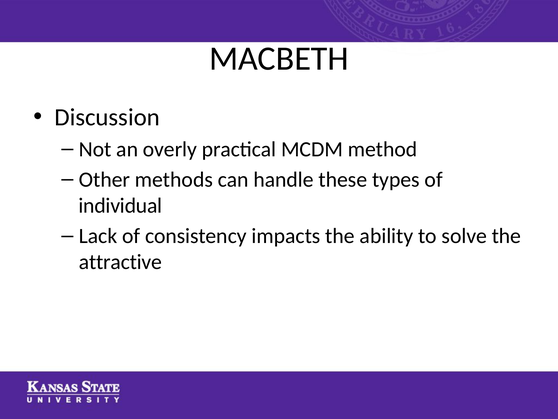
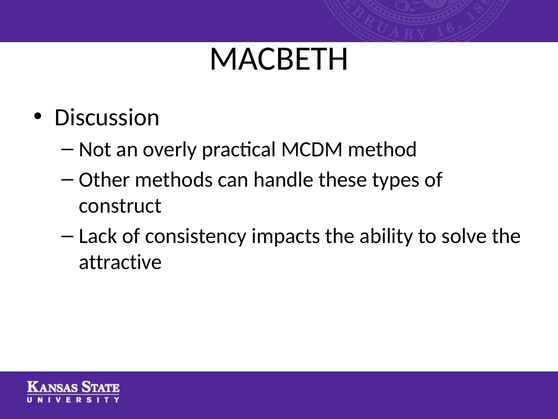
individual: individual -> construct (120, 205)
